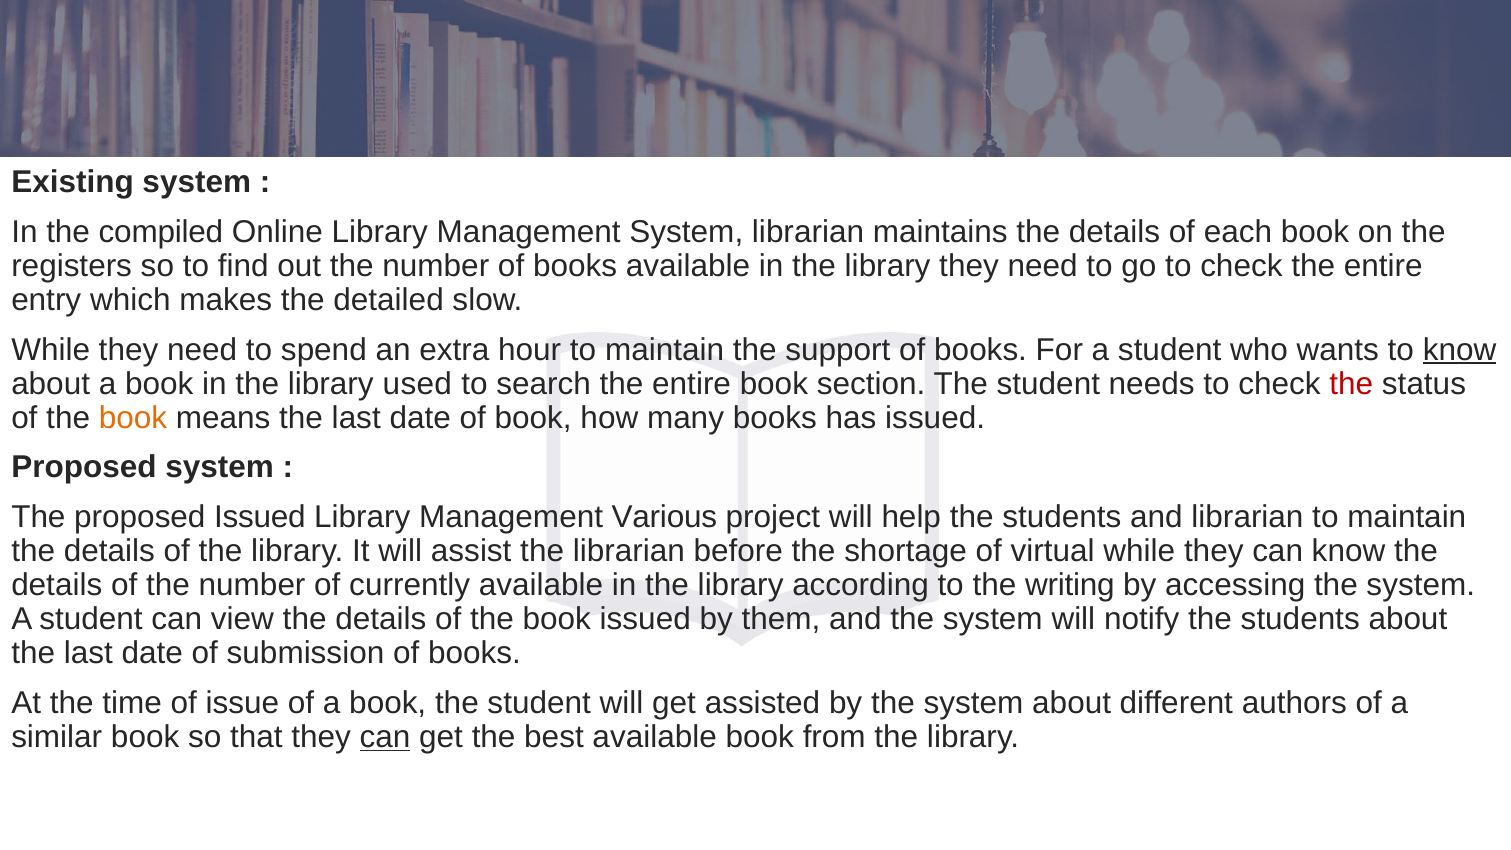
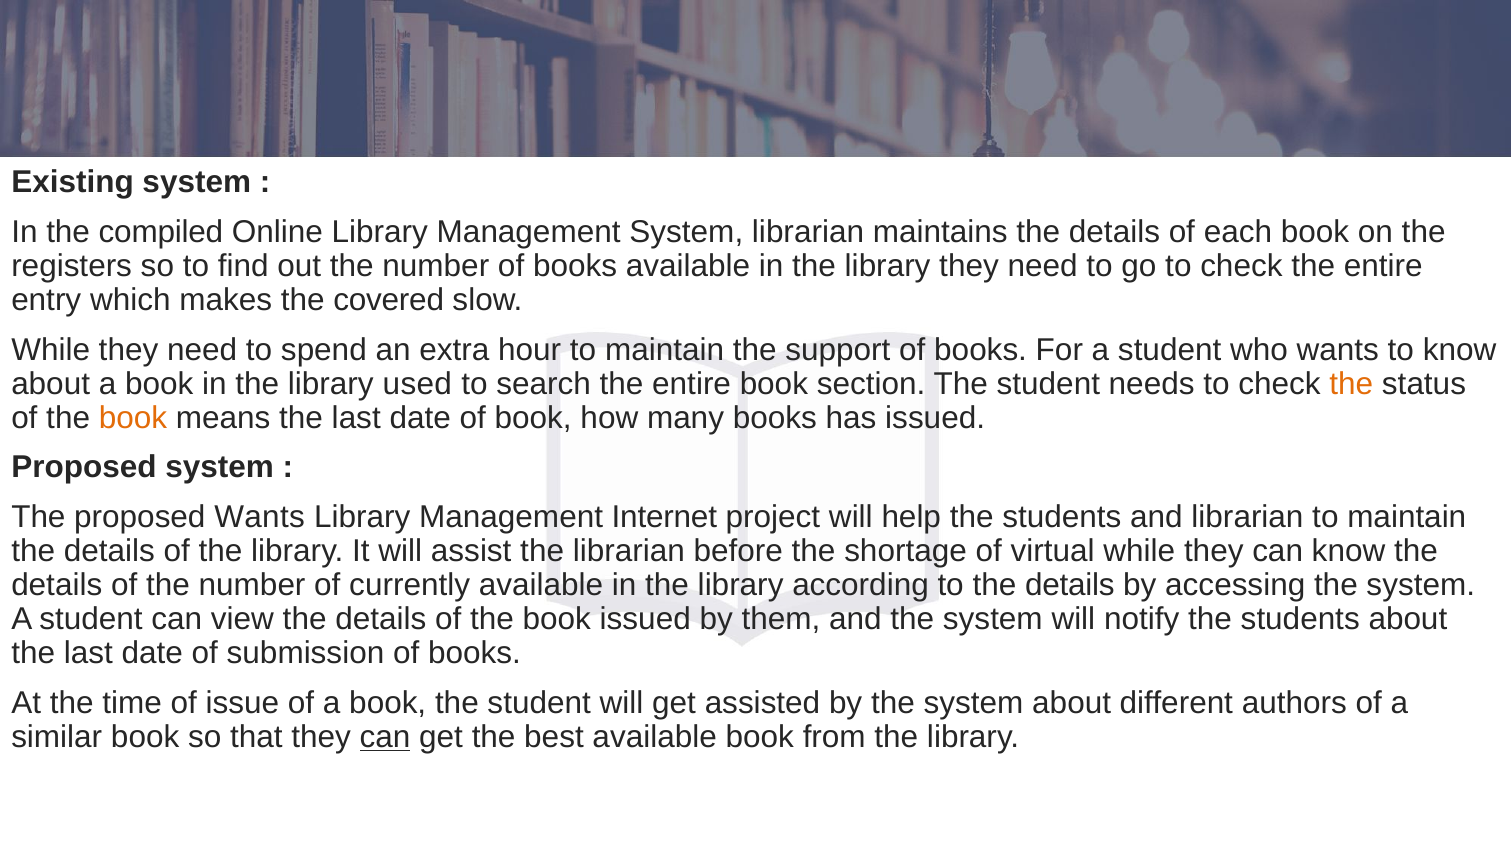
detailed: detailed -> covered (389, 300)
know underline: present -> none (1460, 350)
the colour: red -> orange (1351, 384)
proposed Issued: Issued -> Wants (260, 517)
Various: Various -> Internet (664, 517)
to the writing: writing -> details (1070, 585)
